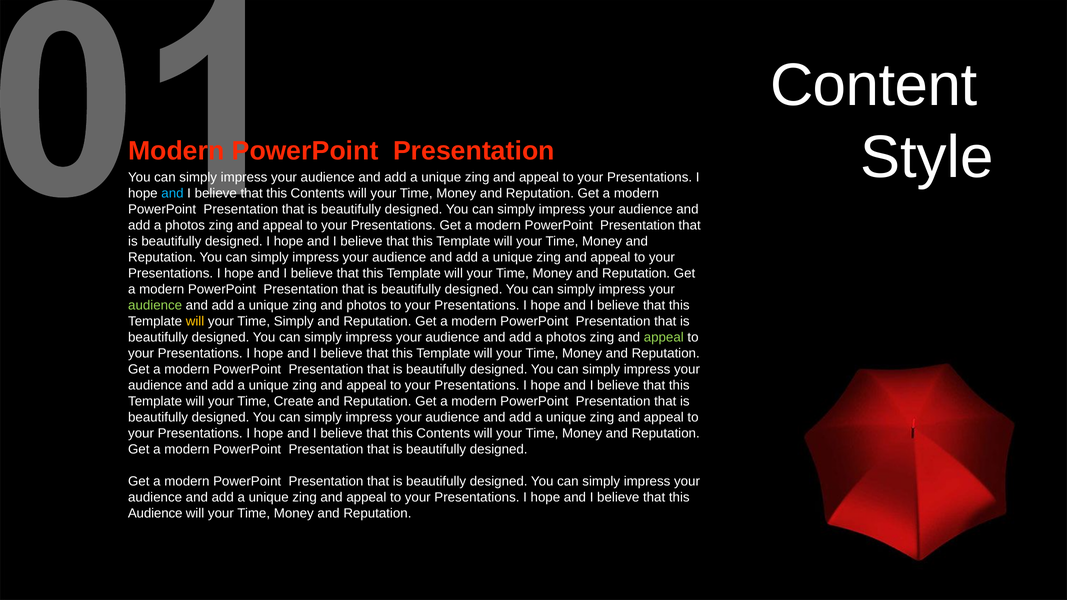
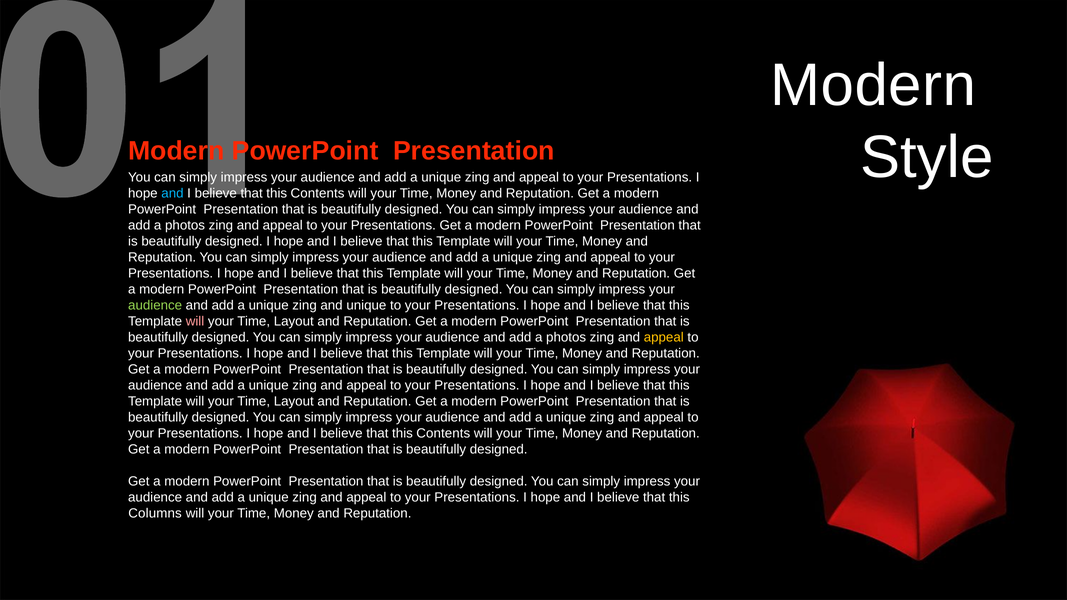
Content: Content -> Modern (873, 85)
and photos: photos -> unique (366, 305)
will colour: yellow -> pink (195, 321)
Simply: Simply -> Layout (294, 321)
appeal colour: light green -> yellow (664, 337)
Create: Create -> Layout (294, 401)
Audience: Audience -> Columns (155, 513)
